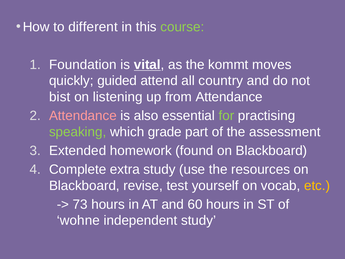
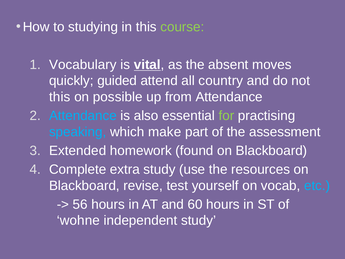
different: different -> studying (93, 27)
Foundation: Foundation -> Vocabulary (83, 65)
kommt: kommt -> absent (228, 65)
bist: bist -> this (60, 97)
listening: listening -> possible (118, 97)
Attendance colour: pink -> light blue (83, 116)
speaking colour: light green -> light blue (78, 132)
grade: grade -> make (165, 132)
etc colour: yellow -> light blue (317, 185)
73: 73 -> 56 (80, 204)
